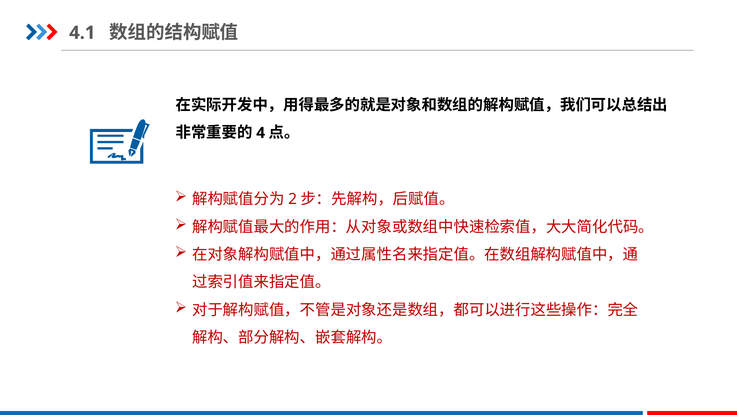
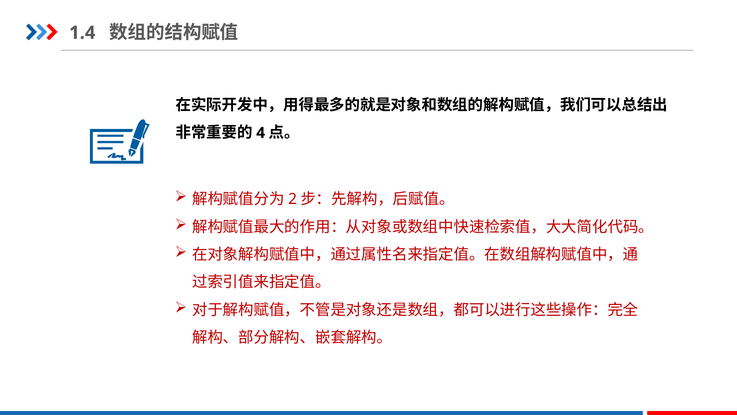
4.1: 4.1 -> 1.4 (82, 33)
